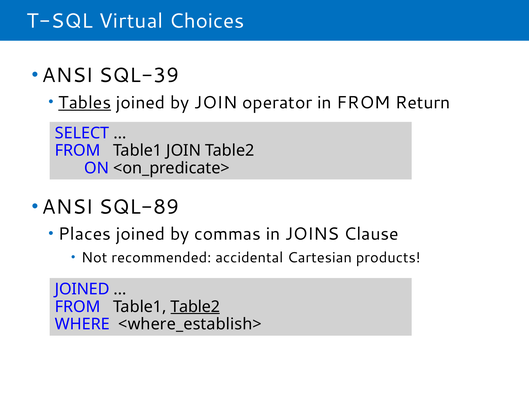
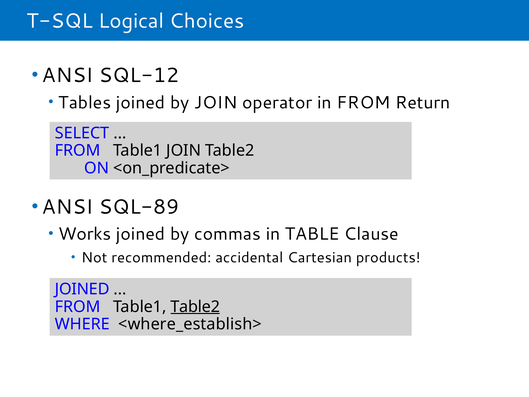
Virtual: Virtual -> Logical (131, 21)
SQL-39: SQL-39 -> SQL-12 (139, 75)
Tables underline: present -> none (85, 103)
Places: Places -> Works (85, 234)
JOINS: JOINS -> TABLE (312, 234)
